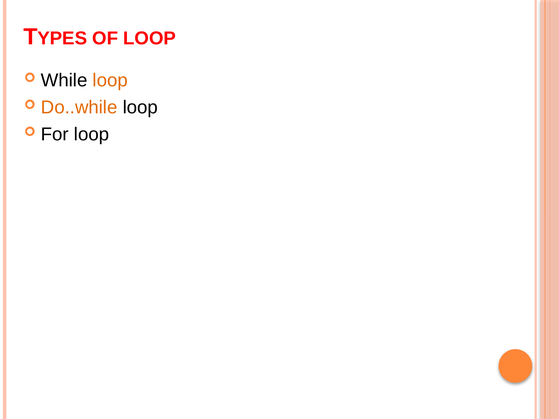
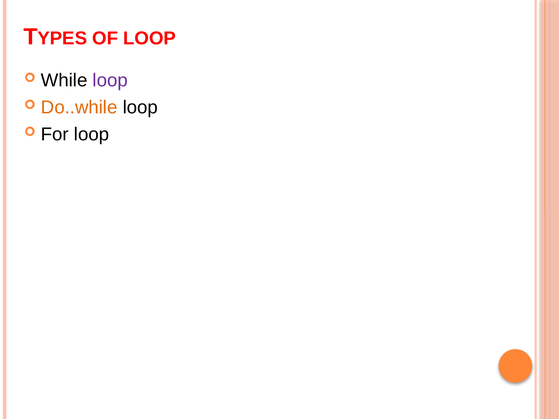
loop colour: orange -> purple (110, 80)
